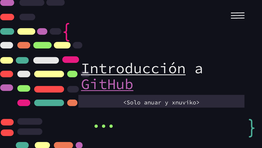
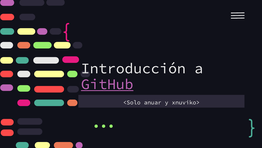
Introducción underline: present -> none (133, 68)
